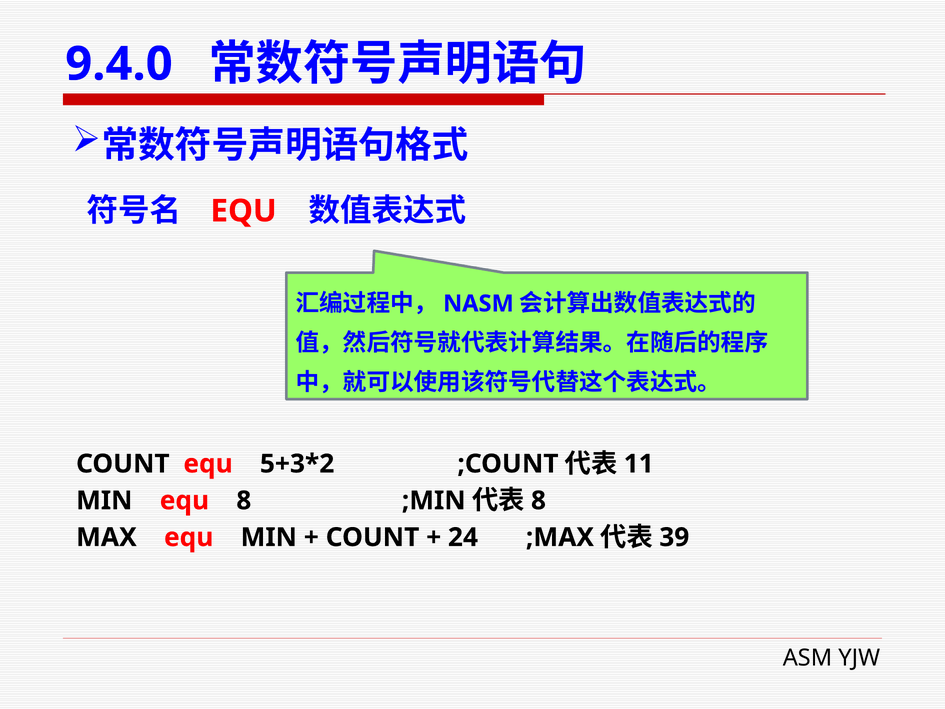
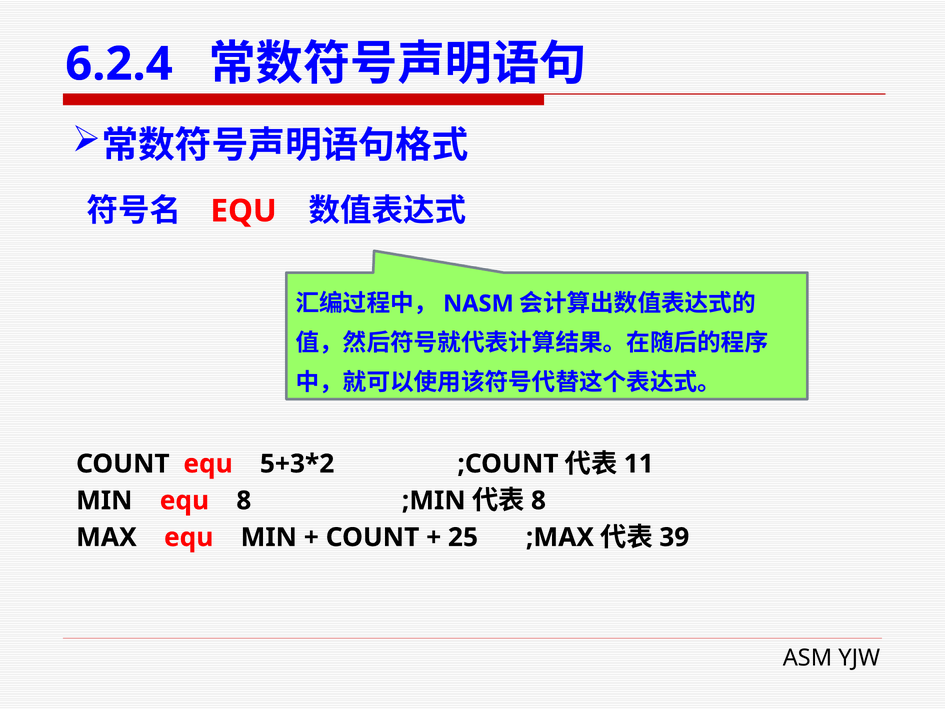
9.4.0: 9.4.0 -> 6.2.4 (119, 64)
24: 24 -> 25 (463, 537)
